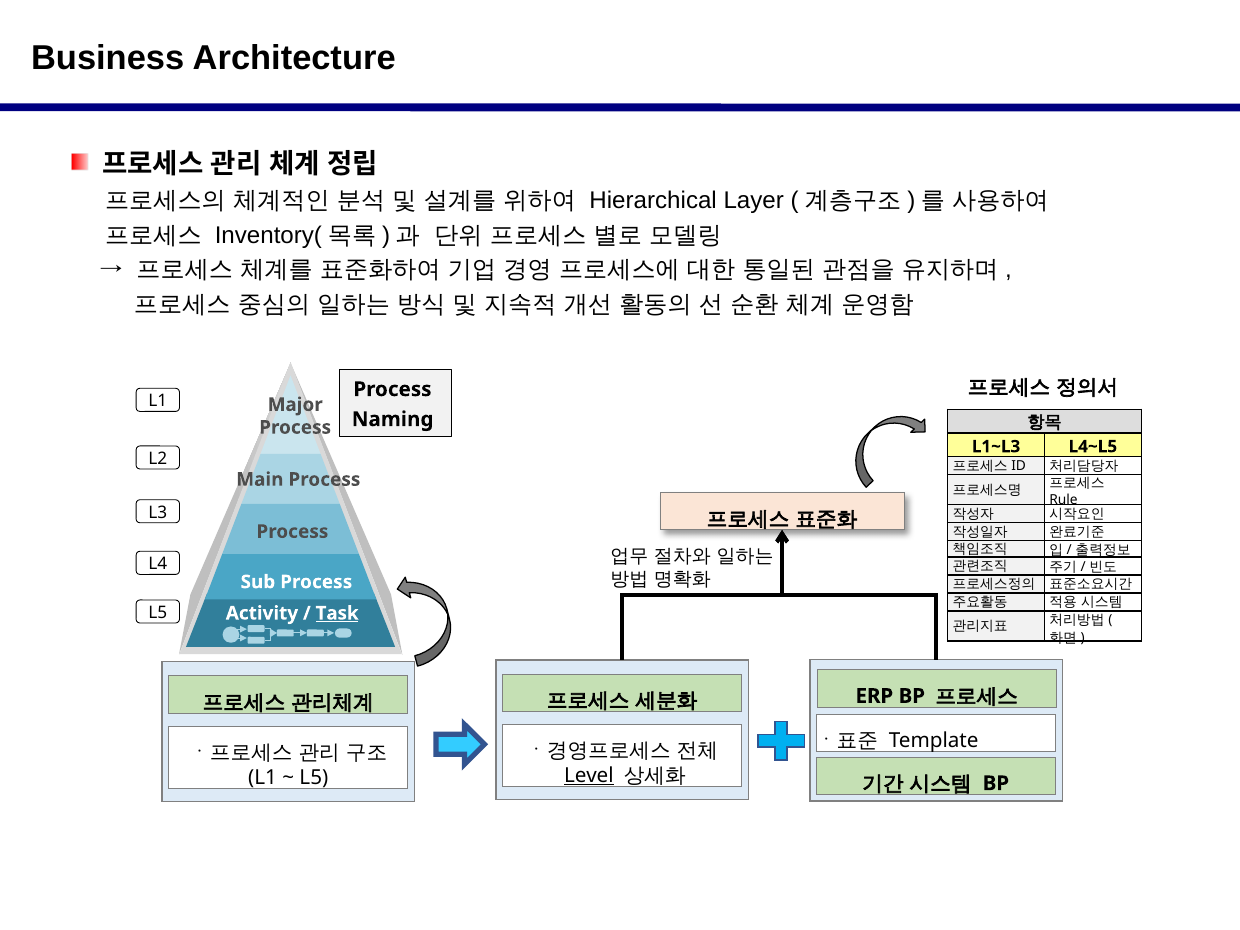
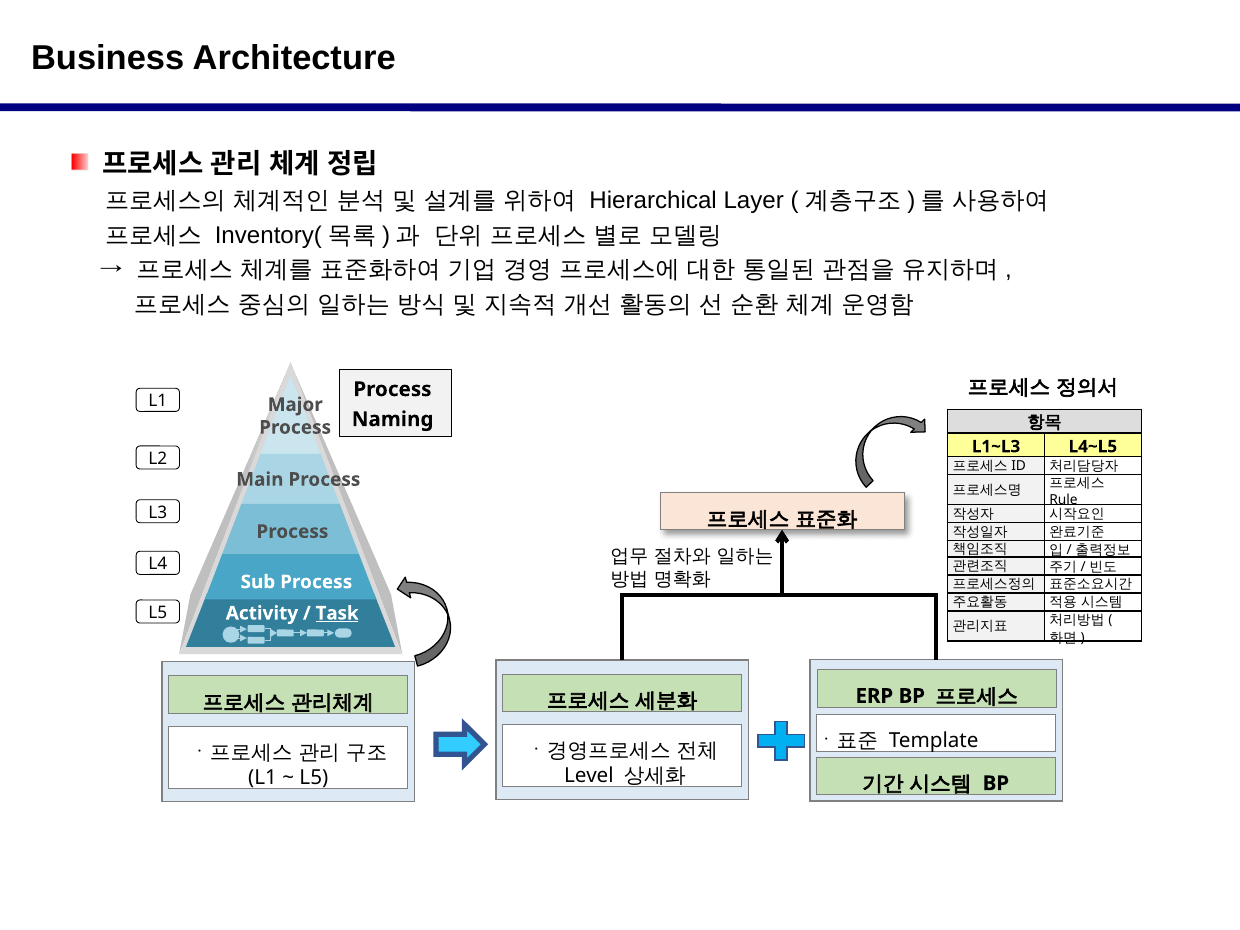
Level underline: present -> none (589, 776)
